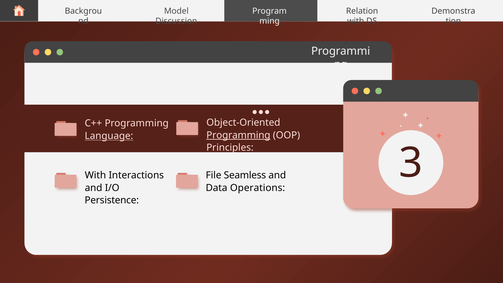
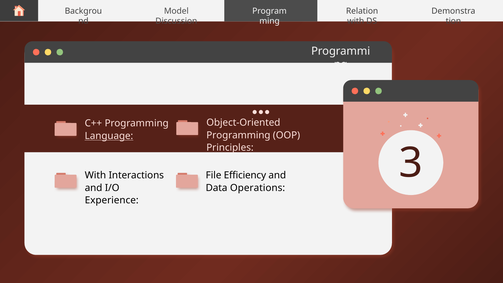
Programming underline: present -> none (238, 135)
Seamless: Seamless -> Efficiency (245, 175)
Persistence: Persistence -> Experience (112, 200)
